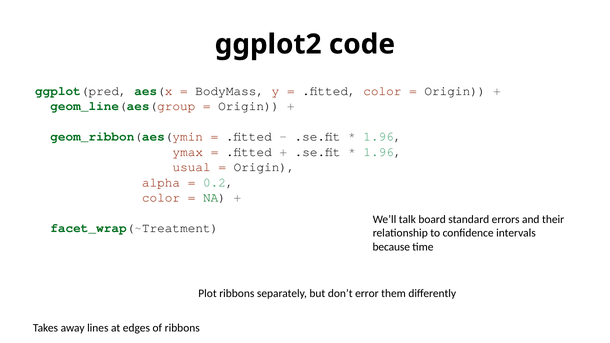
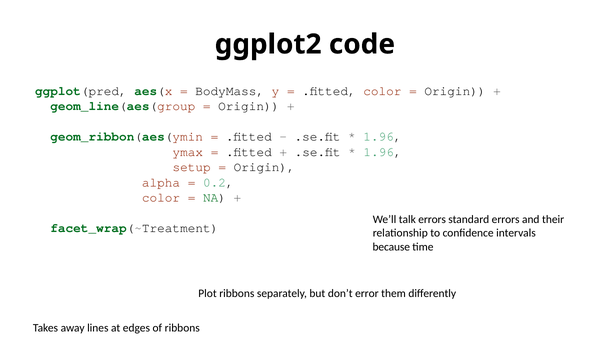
usual: usual -> setup (192, 167)
talk board: board -> errors (432, 219)
